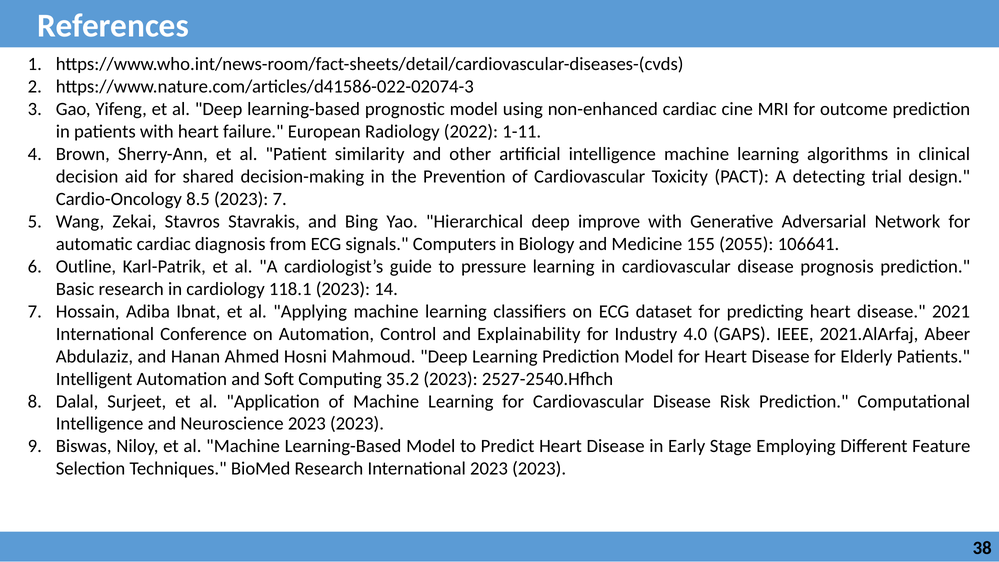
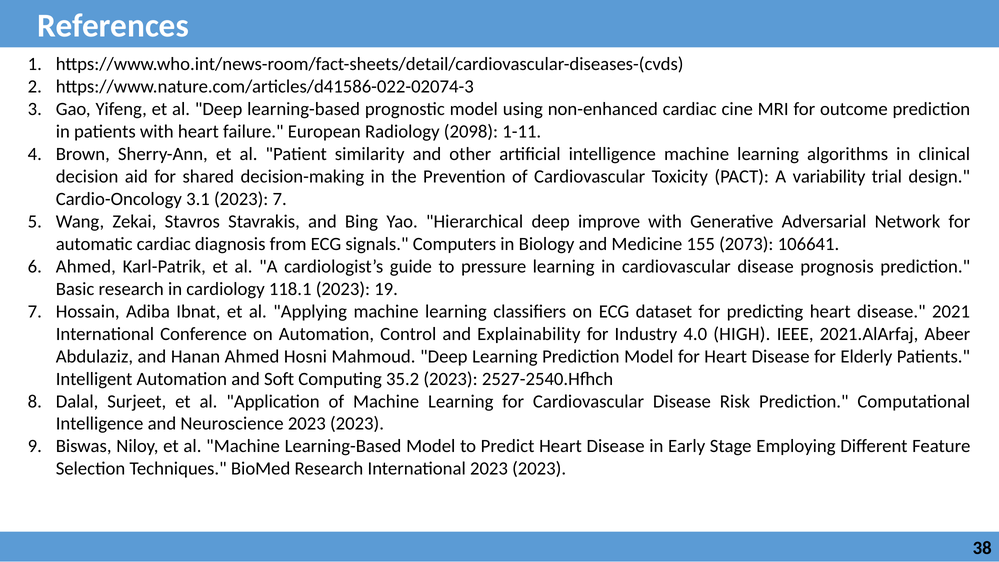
2022: 2022 -> 2098 (471, 132)
detecting: detecting -> variability (829, 176)
8.5: 8.5 -> 3.1 (198, 199)
2055: 2055 -> 2073 (746, 244)
Outline: Outline -> Ahmed (86, 266)
14: 14 -> 19 (386, 289)
GAPS: GAPS -> HIGH (742, 334)
